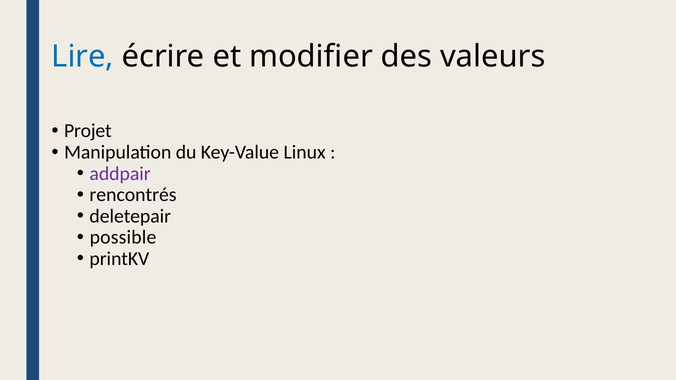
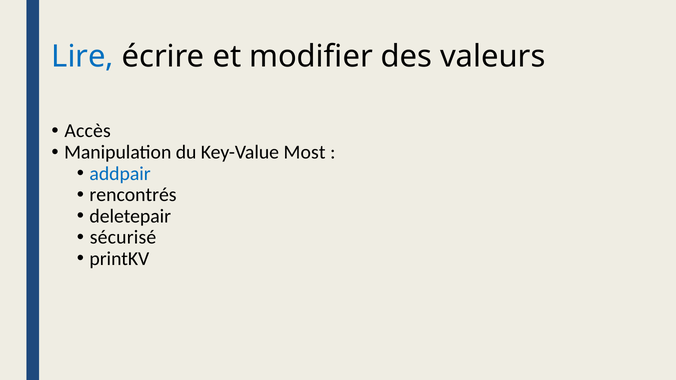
Projet: Projet -> Accès (88, 131)
Linux: Linux -> Most (305, 152)
addpair colour: purple -> blue (120, 174)
possible: possible -> sécurisé (123, 238)
